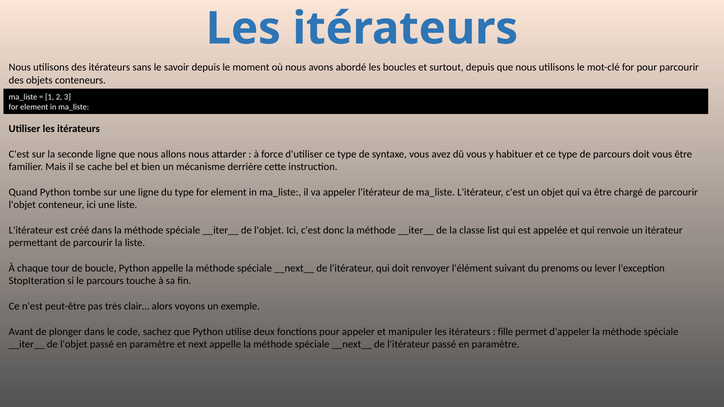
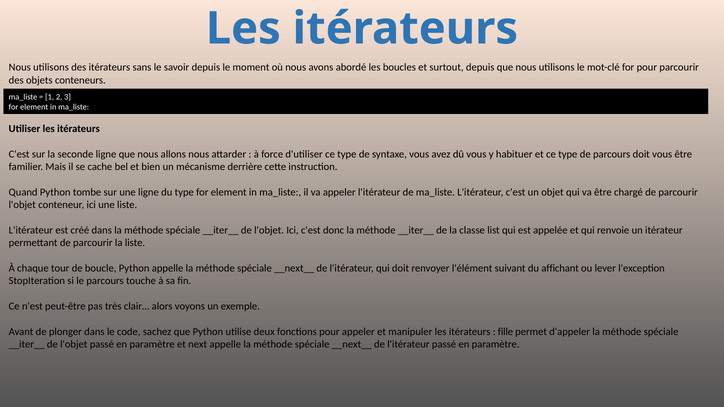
prenoms: prenoms -> affichant (560, 268)
